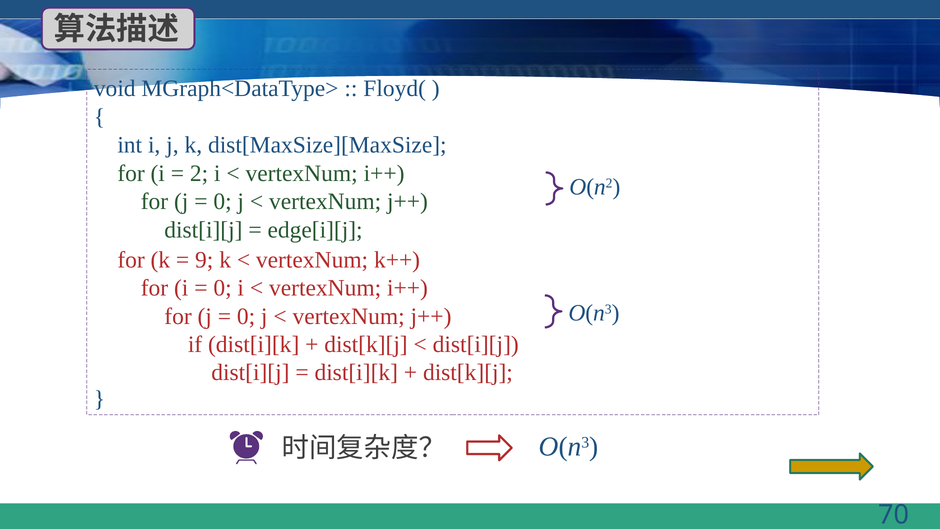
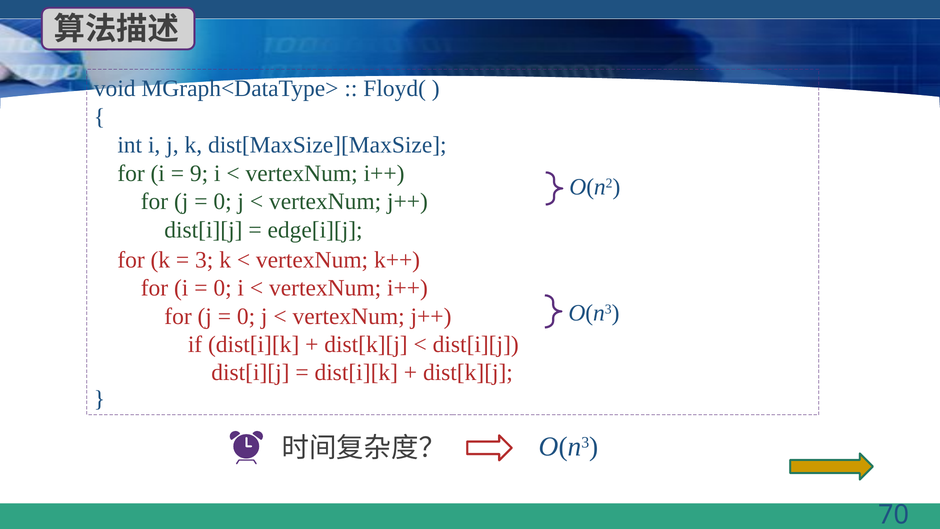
2: 2 -> 9 (199, 173)
9: 9 -> 3 (204, 260)
